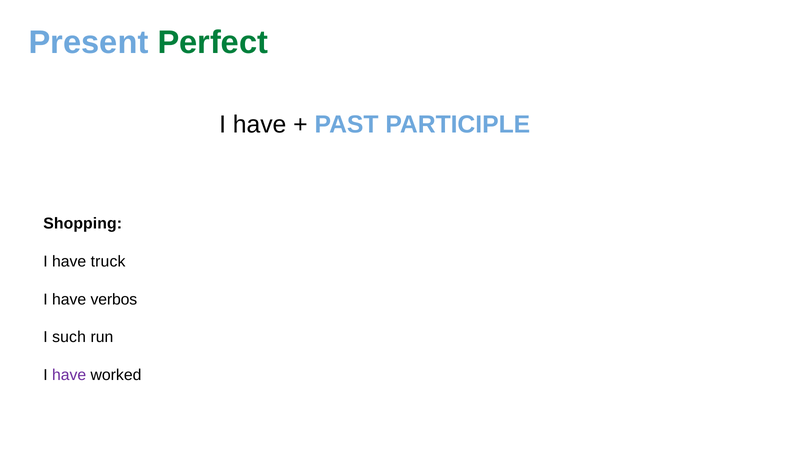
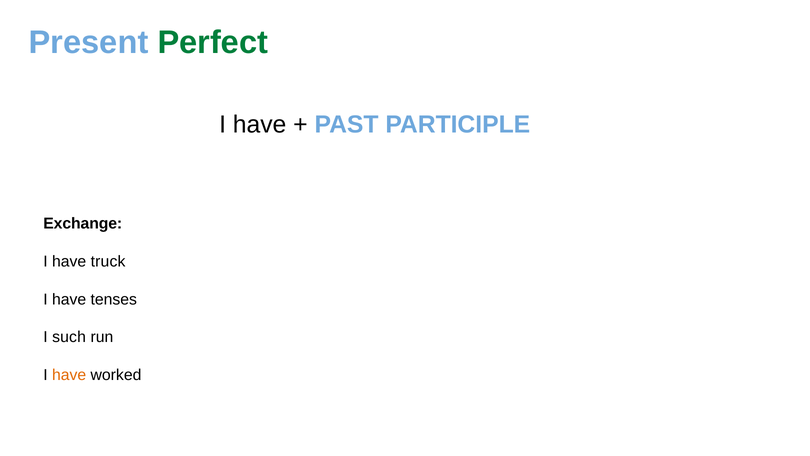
Shopping: Shopping -> Exchange (83, 224)
verbos: verbos -> tenses (114, 299)
have colour: purple -> orange (69, 375)
